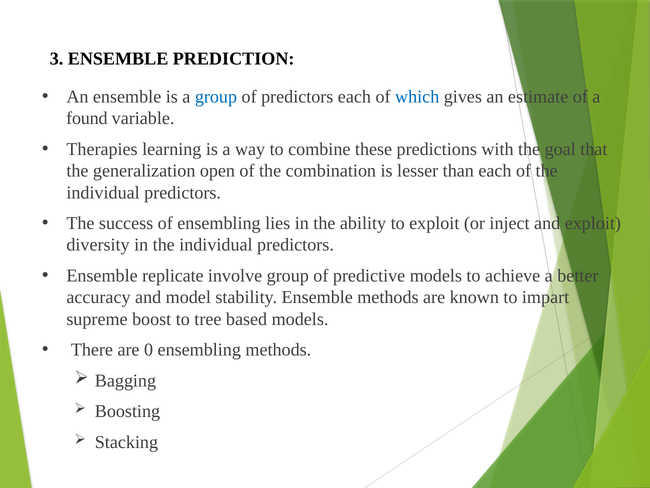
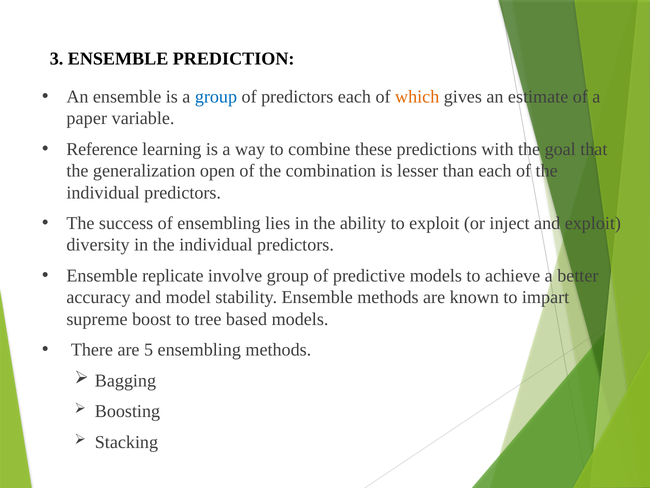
which colour: blue -> orange (417, 97)
found: found -> paper (87, 118)
Therapies: Therapies -> Reference (102, 149)
0: 0 -> 5 (149, 349)
